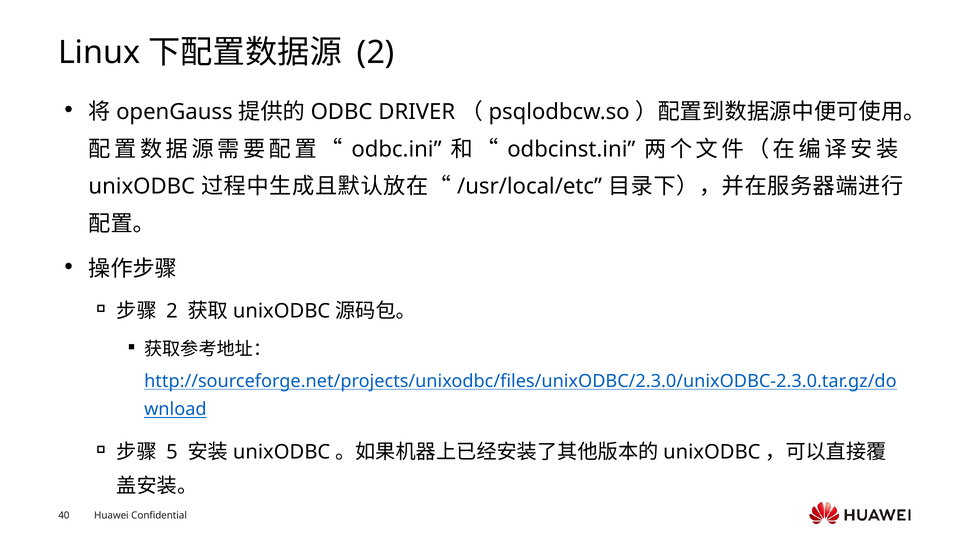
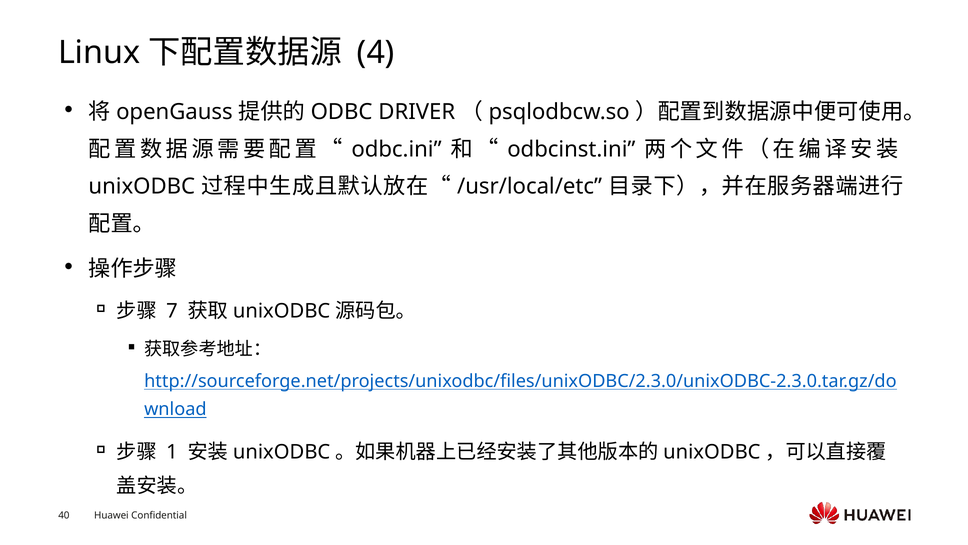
2: 2 -> 4 (376, 53)
2: 2 -> 7 (172, 311)
5: 5 -> 1 (172, 452)
